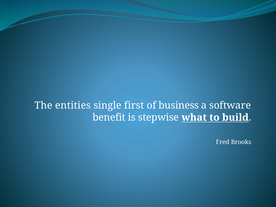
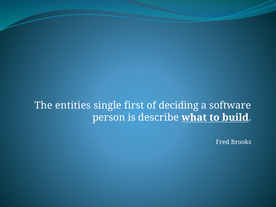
business: business -> deciding (179, 106)
benefit: benefit -> person (109, 117)
stepwise: stepwise -> describe (158, 117)
